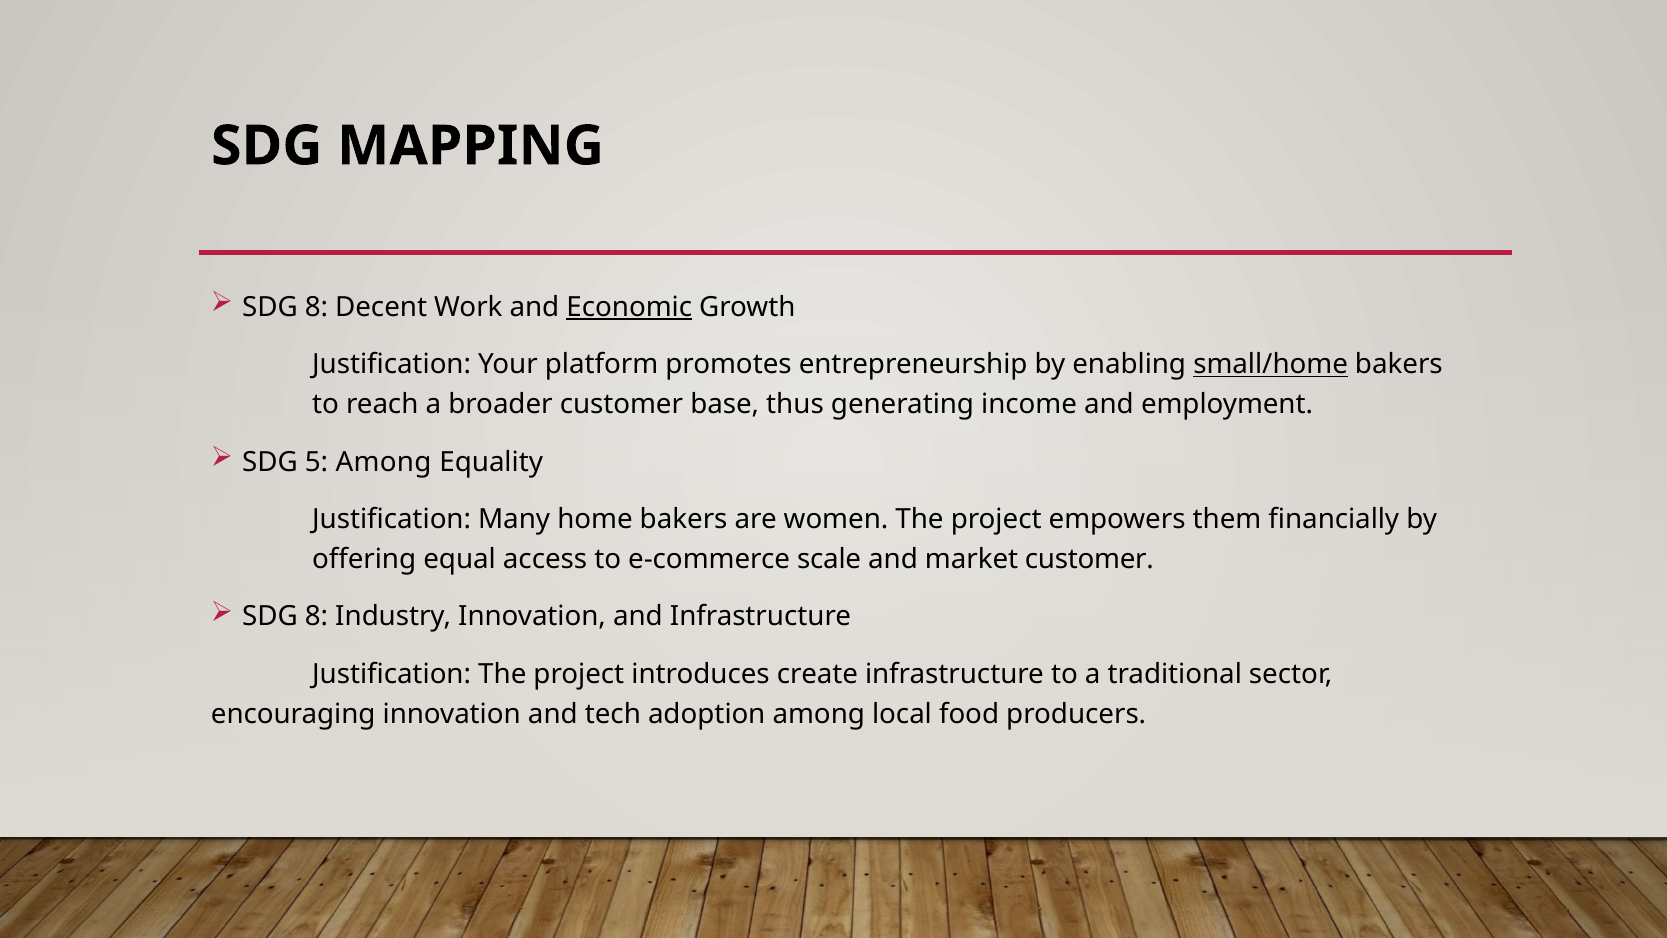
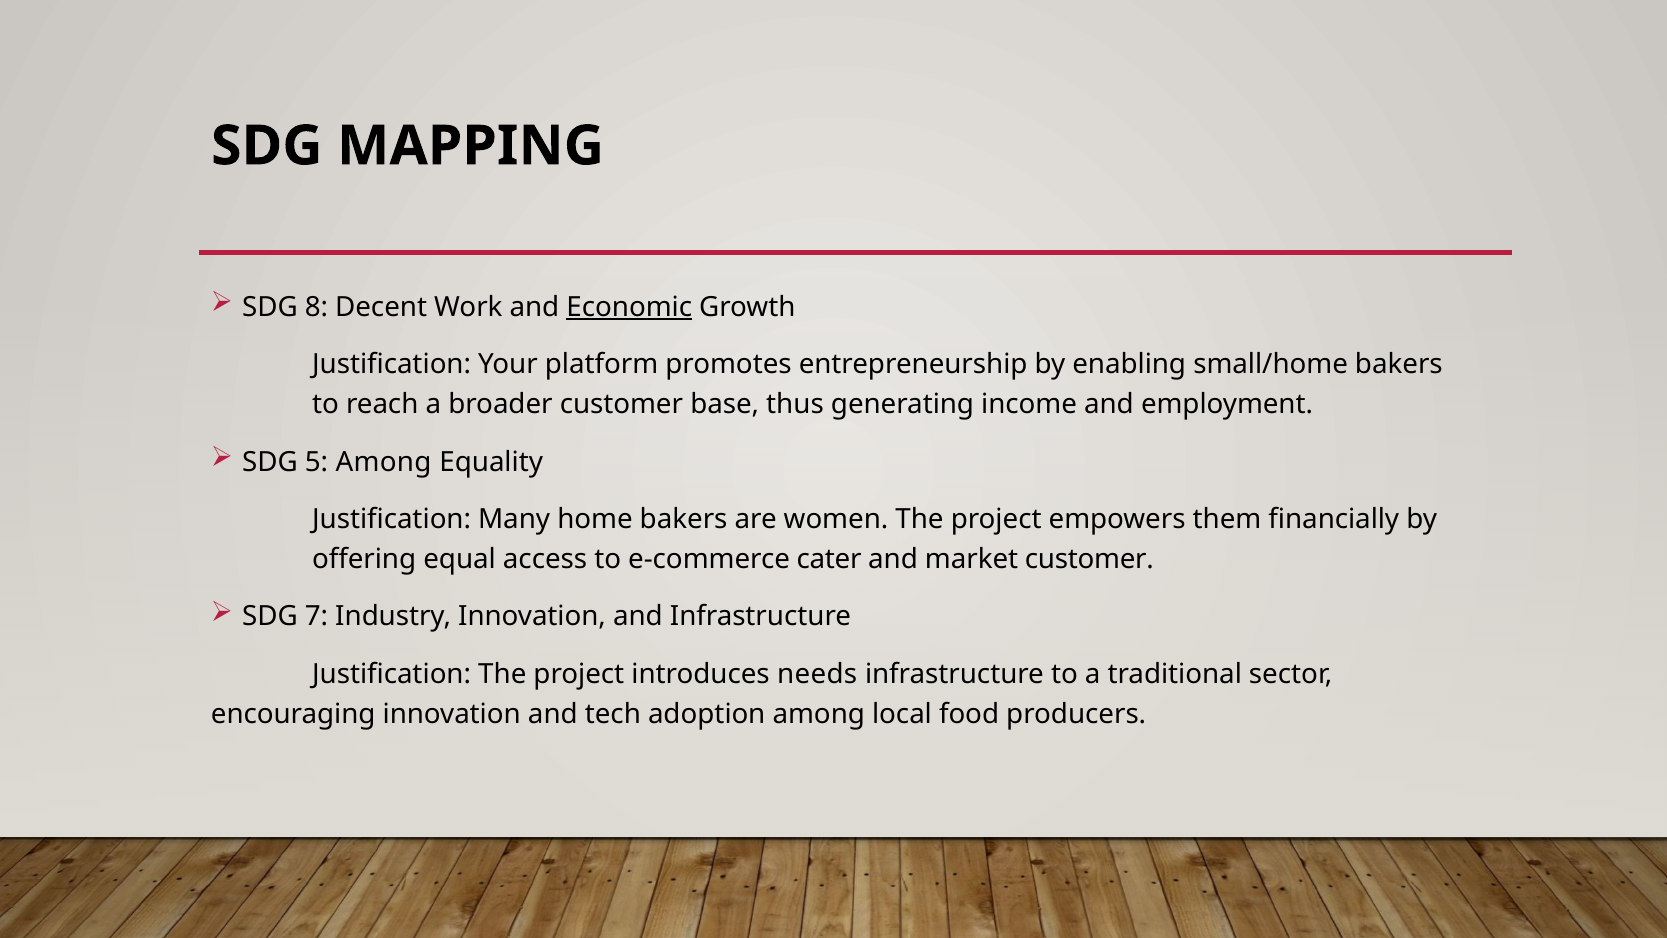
small/home underline: present -> none (1271, 364)
scale: scale -> cater (829, 559)
8: 8 -> 7 (316, 616)
create: create -> needs (817, 674)
